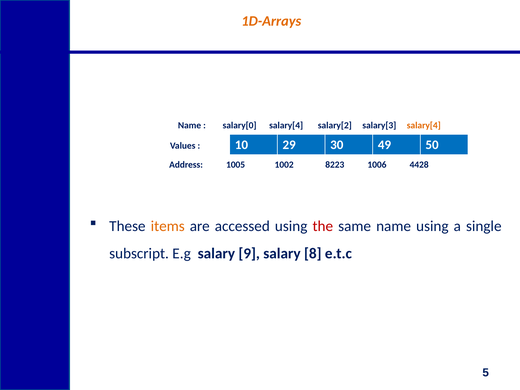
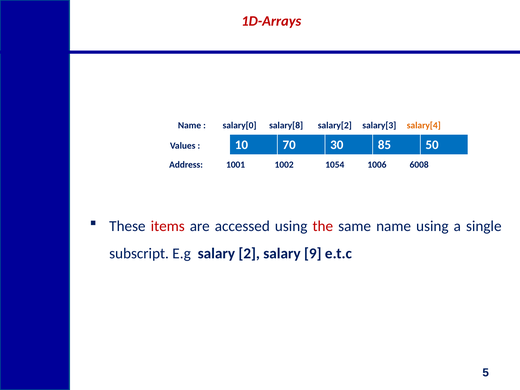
1D-Arrays colour: orange -> red (271, 21)
salary[0 salary[4: salary[4 -> salary[8 (286, 125)
29: 29 -> 70 (289, 145)
49: 49 -> 85 (384, 145)
1005: 1005 -> 1001 (236, 165)
8223: 8223 -> 1054 (335, 165)
4428: 4428 -> 6008 (419, 165)
items colour: orange -> red (168, 226)
9: 9 -> 2 (249, 253)
8: 8 -> 9 (313, 253)
